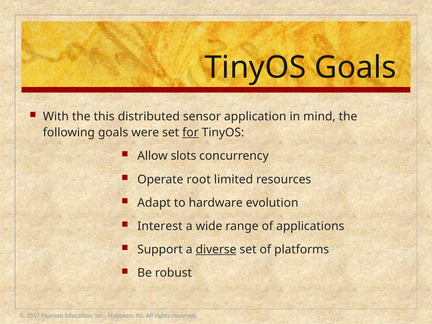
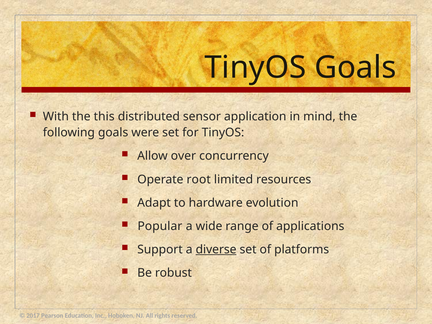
for underline: present -> none (190, 133)
slots: slots -> over (183, 156)
Interest: Interest -> Popular (160, 226)
